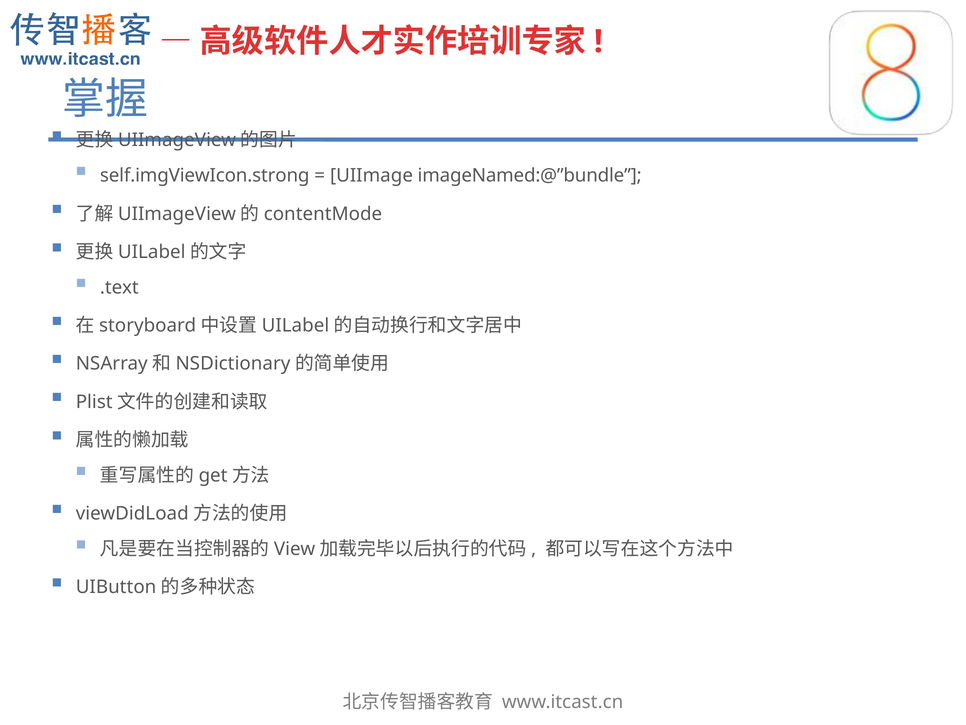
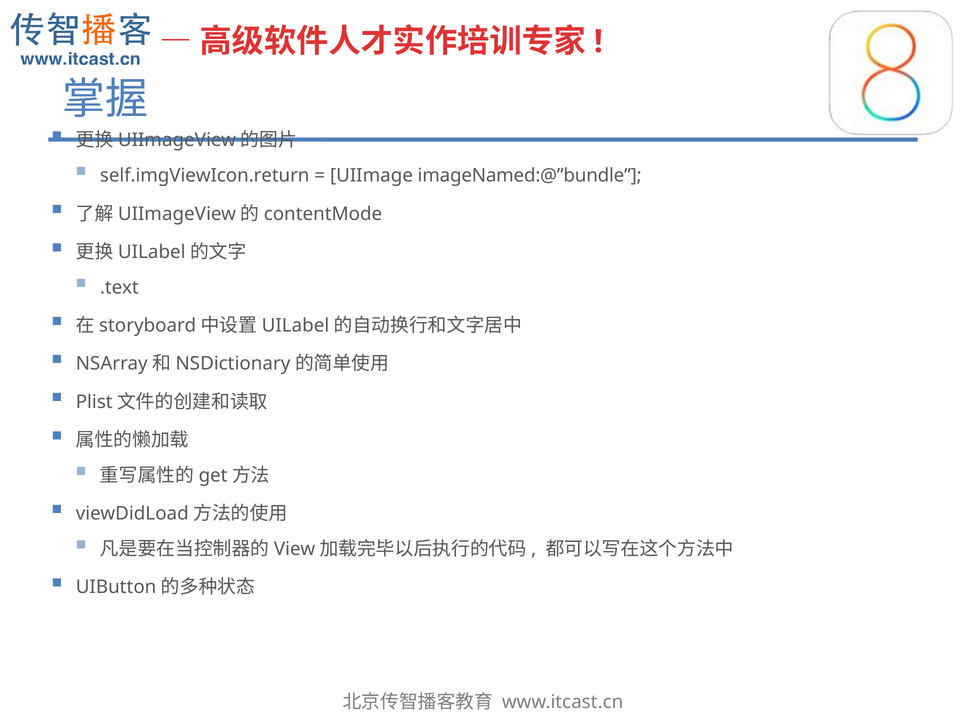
self.imgViewIcon.strong: self.imgViewIcon.strong -> self.imgViewIcon.return (205, 176)
